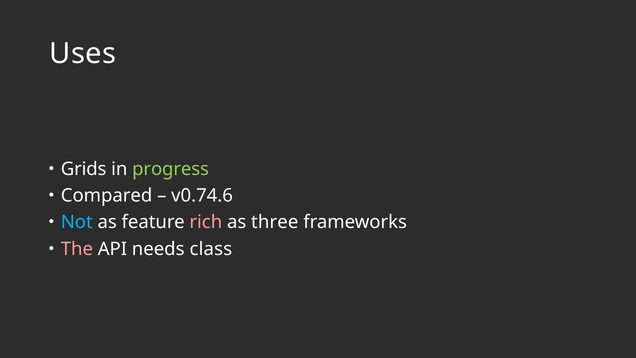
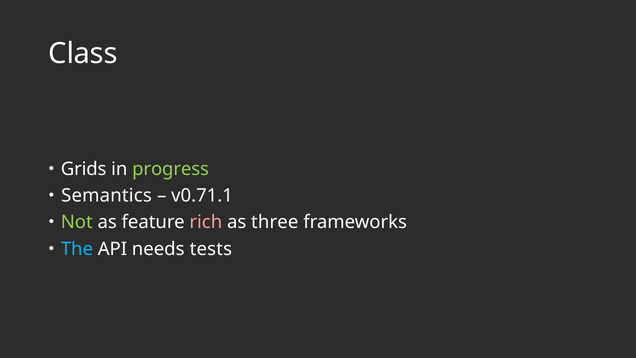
Uses: Uses -> Class (83, 53)
Compared: Compared -> Semantics (106, 195)
v0.74.6: v0.74.6 -> v0.71.1 (202, 195)
Not colour: light blue -> light green (77, 222)
The colour: pink -> light blue (77, 249)
class: class -> tests (211, 249)
